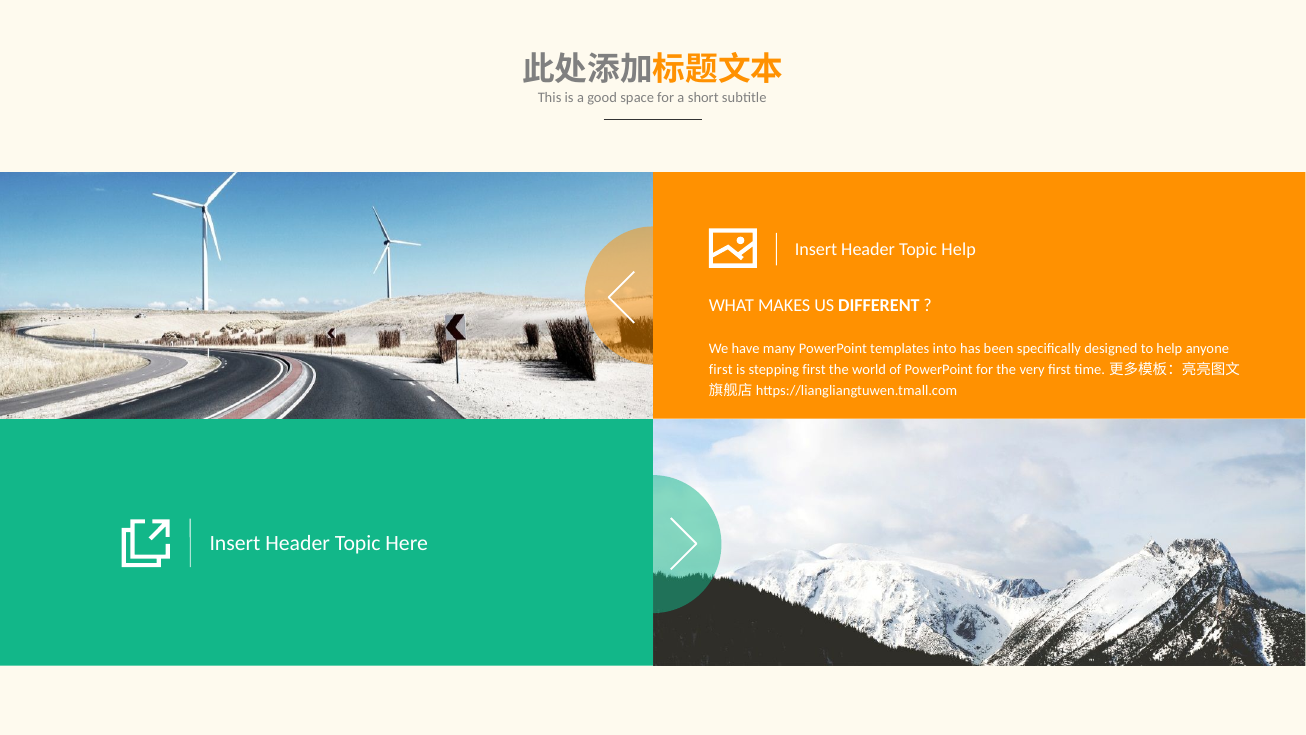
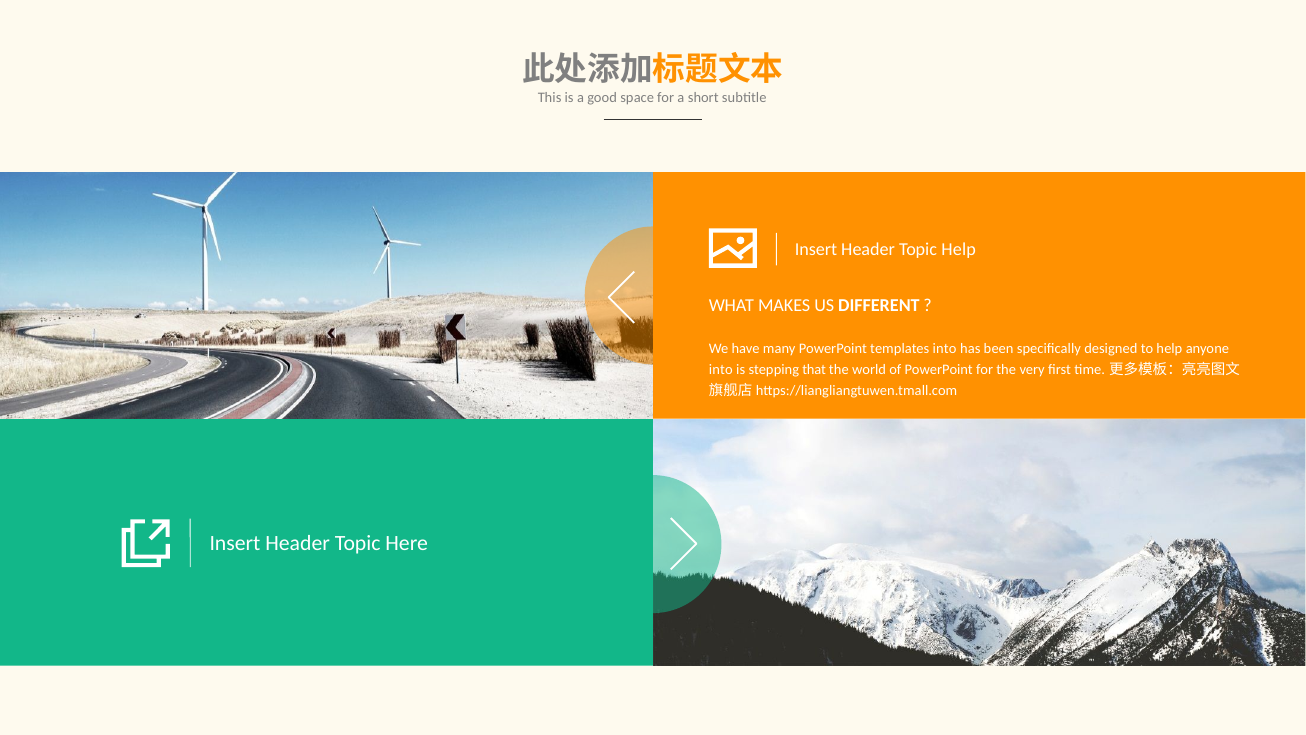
first: first -> into (721, 369)
stepping first: first -> that (814, 369)
